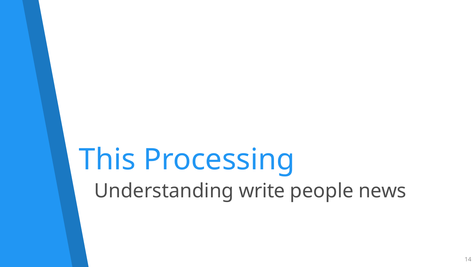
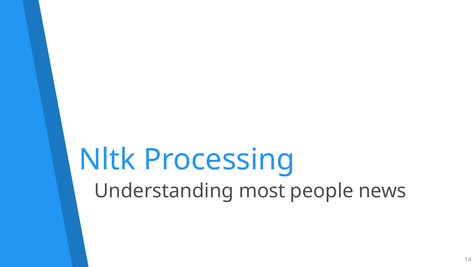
This: This -> Nltk (107, 160)
write: write -> most (262, 191)
